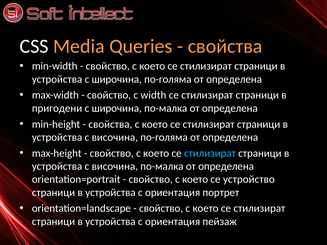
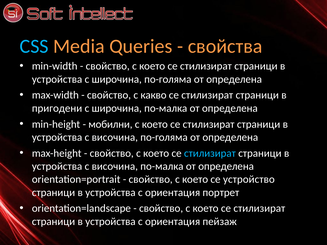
CSS colour: white -> light blue (34, 46)
width: width -> какво (154, 95)
свойства: свойства -> мобилни (110, 124)
